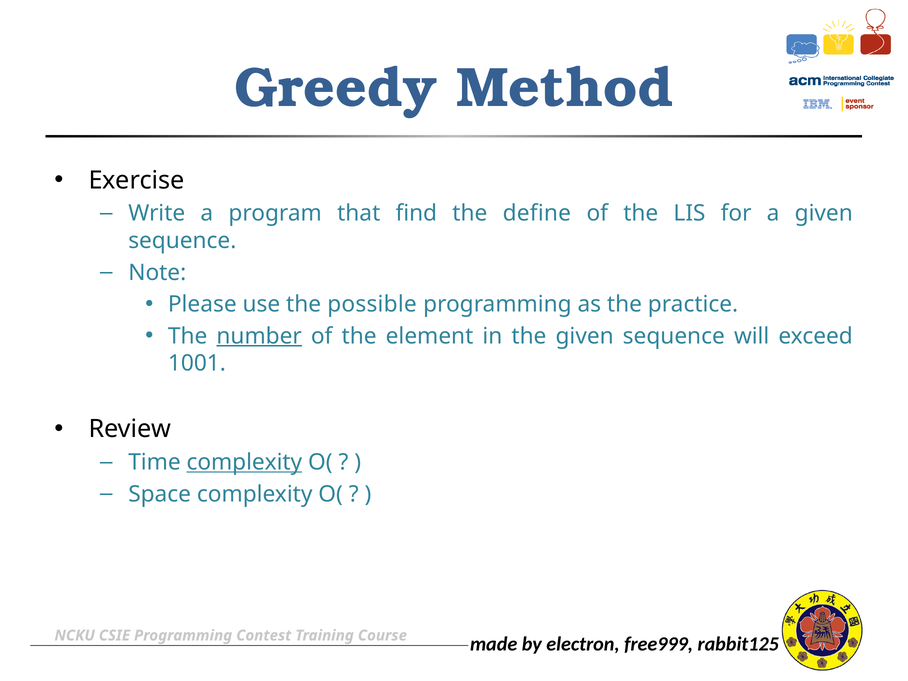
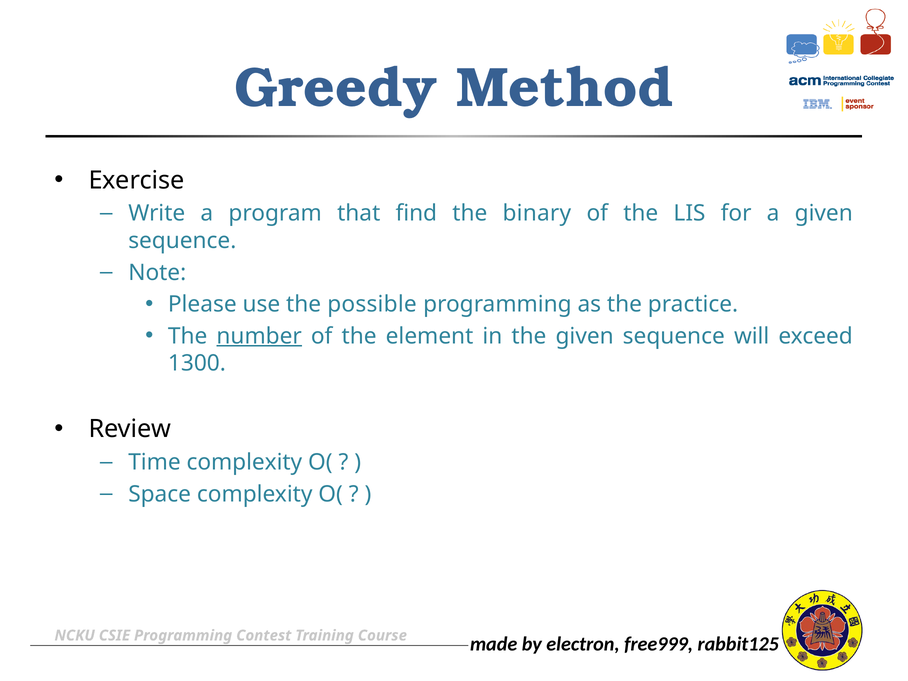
define: define -> binary (537, 214)
1001: 1001 -> 1300 (197, 363)
complexity underline: present -> none (244, 462)
